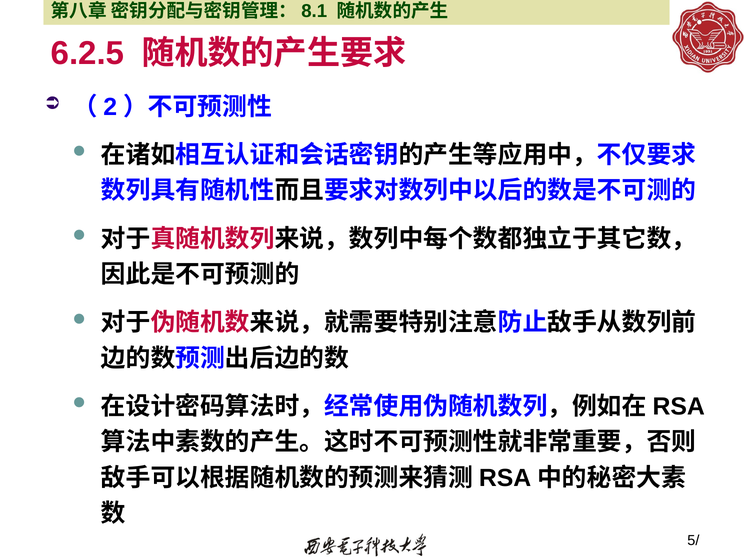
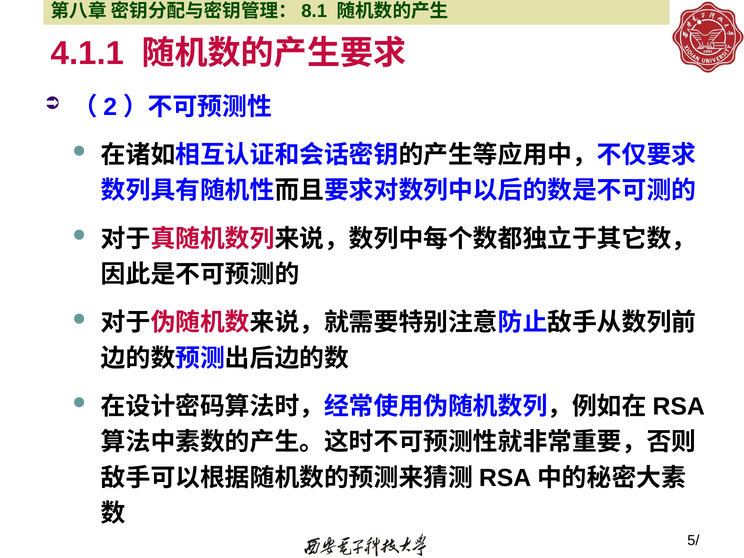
6.2.5: 6.2.5 -> 4.1.1 (88, 53)
